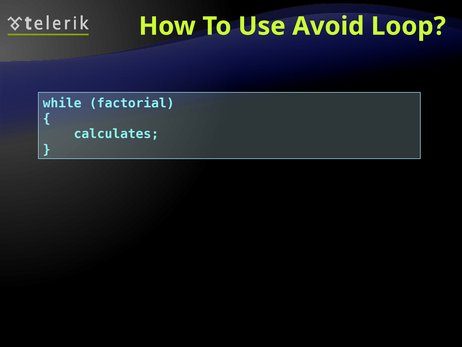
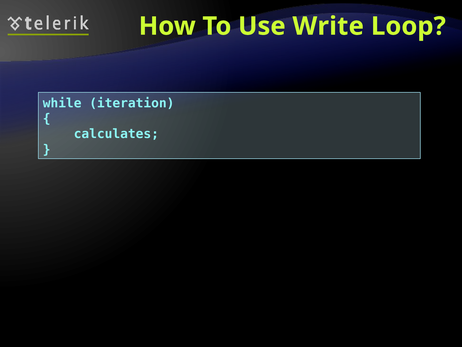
Avoid: Avoid -> Write (328, 26)
factorial: factorial -> iteration (132, 103)
